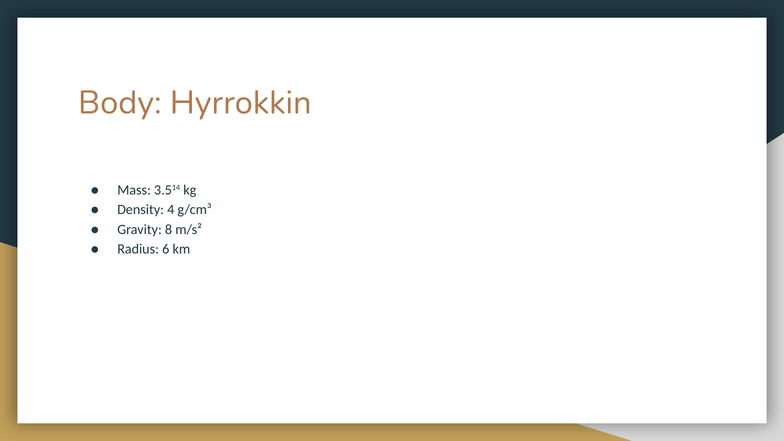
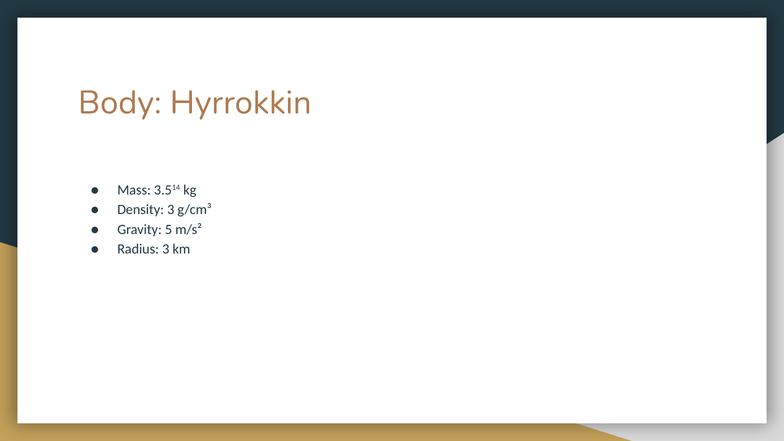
Density 4: 4 -> 3 (171, 210)
8: 8 -> 5 (169, 230)
Radius 6: 6 -> 3 (166, 249)
